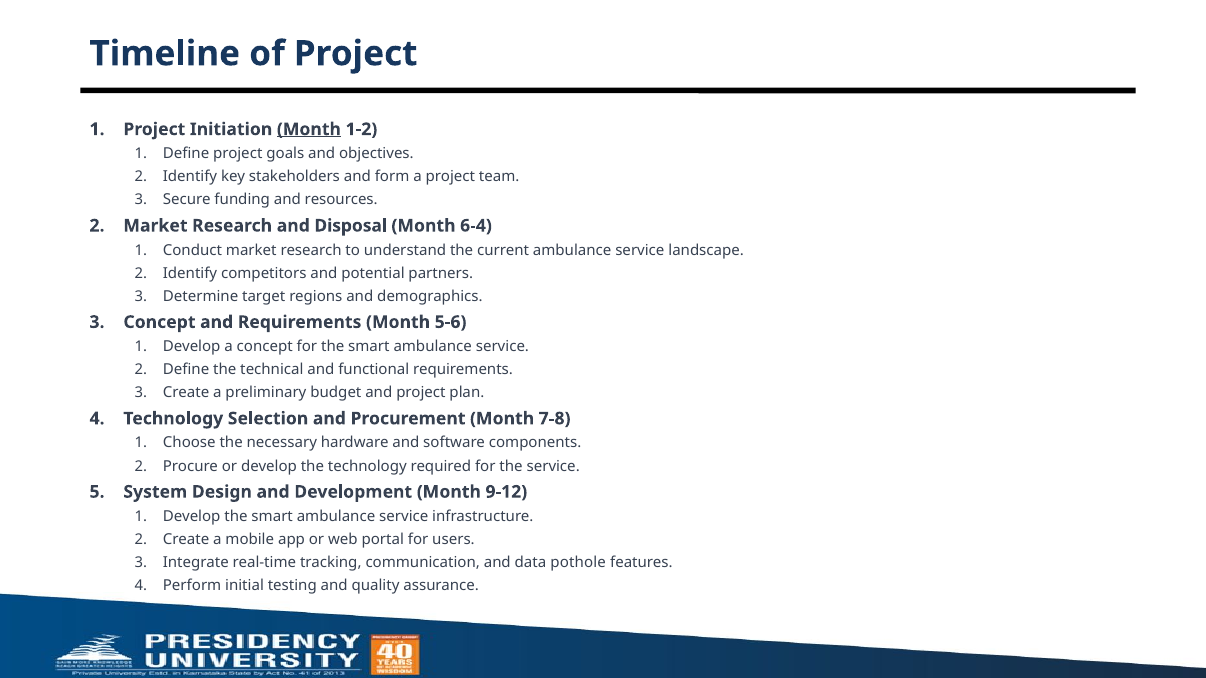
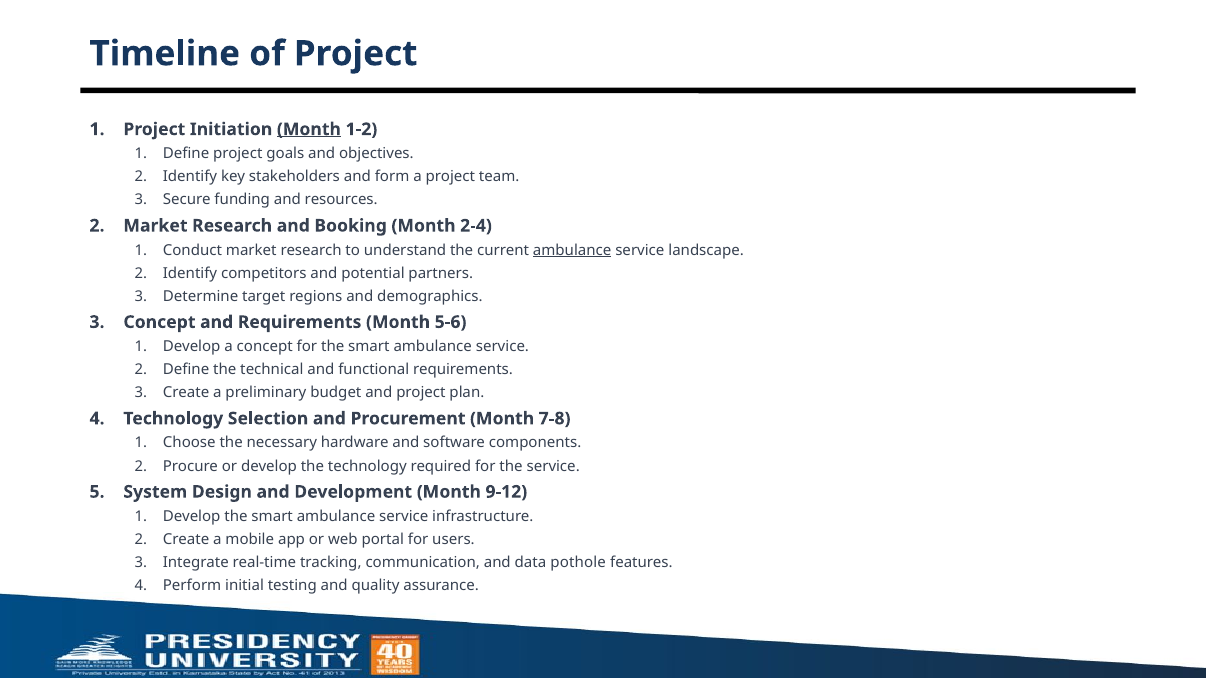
Disposal: Disposal -> Booking (351, 226)
6-4: 6-4 -> 2-4 (476, 226)
ambulance underline: none -> present (572, 250)
